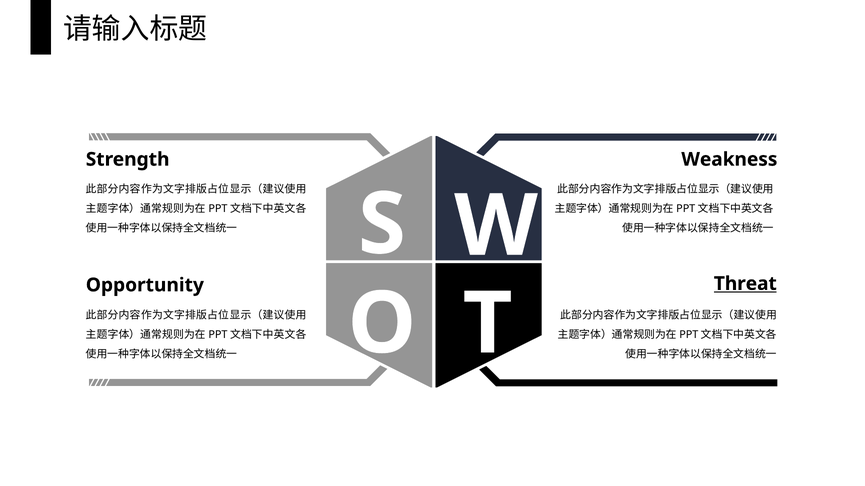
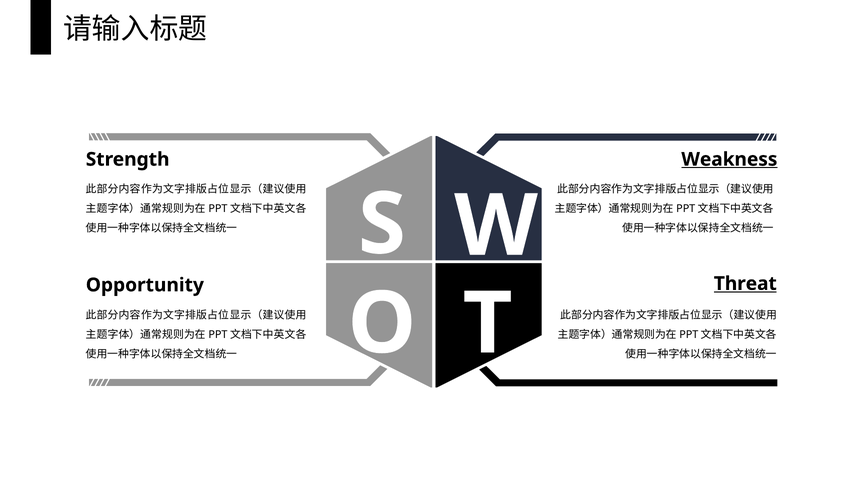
Weakness underline: none -> present (729, 160)
